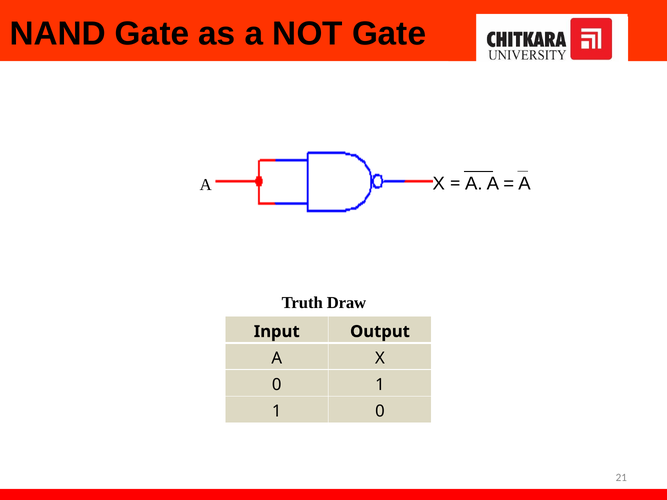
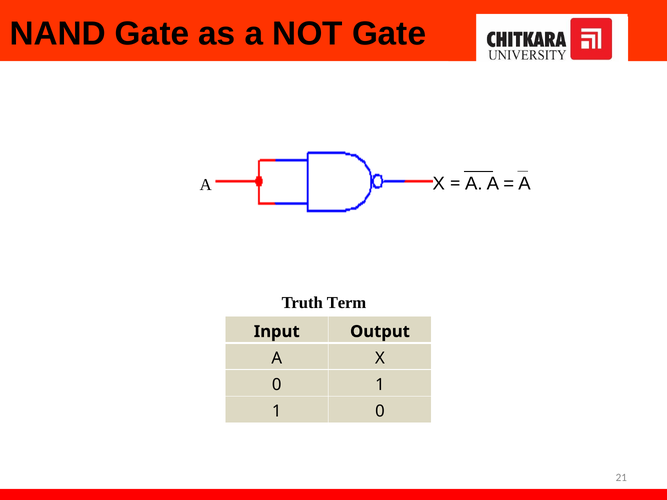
Draw: Draw -> Term (346, 303)
